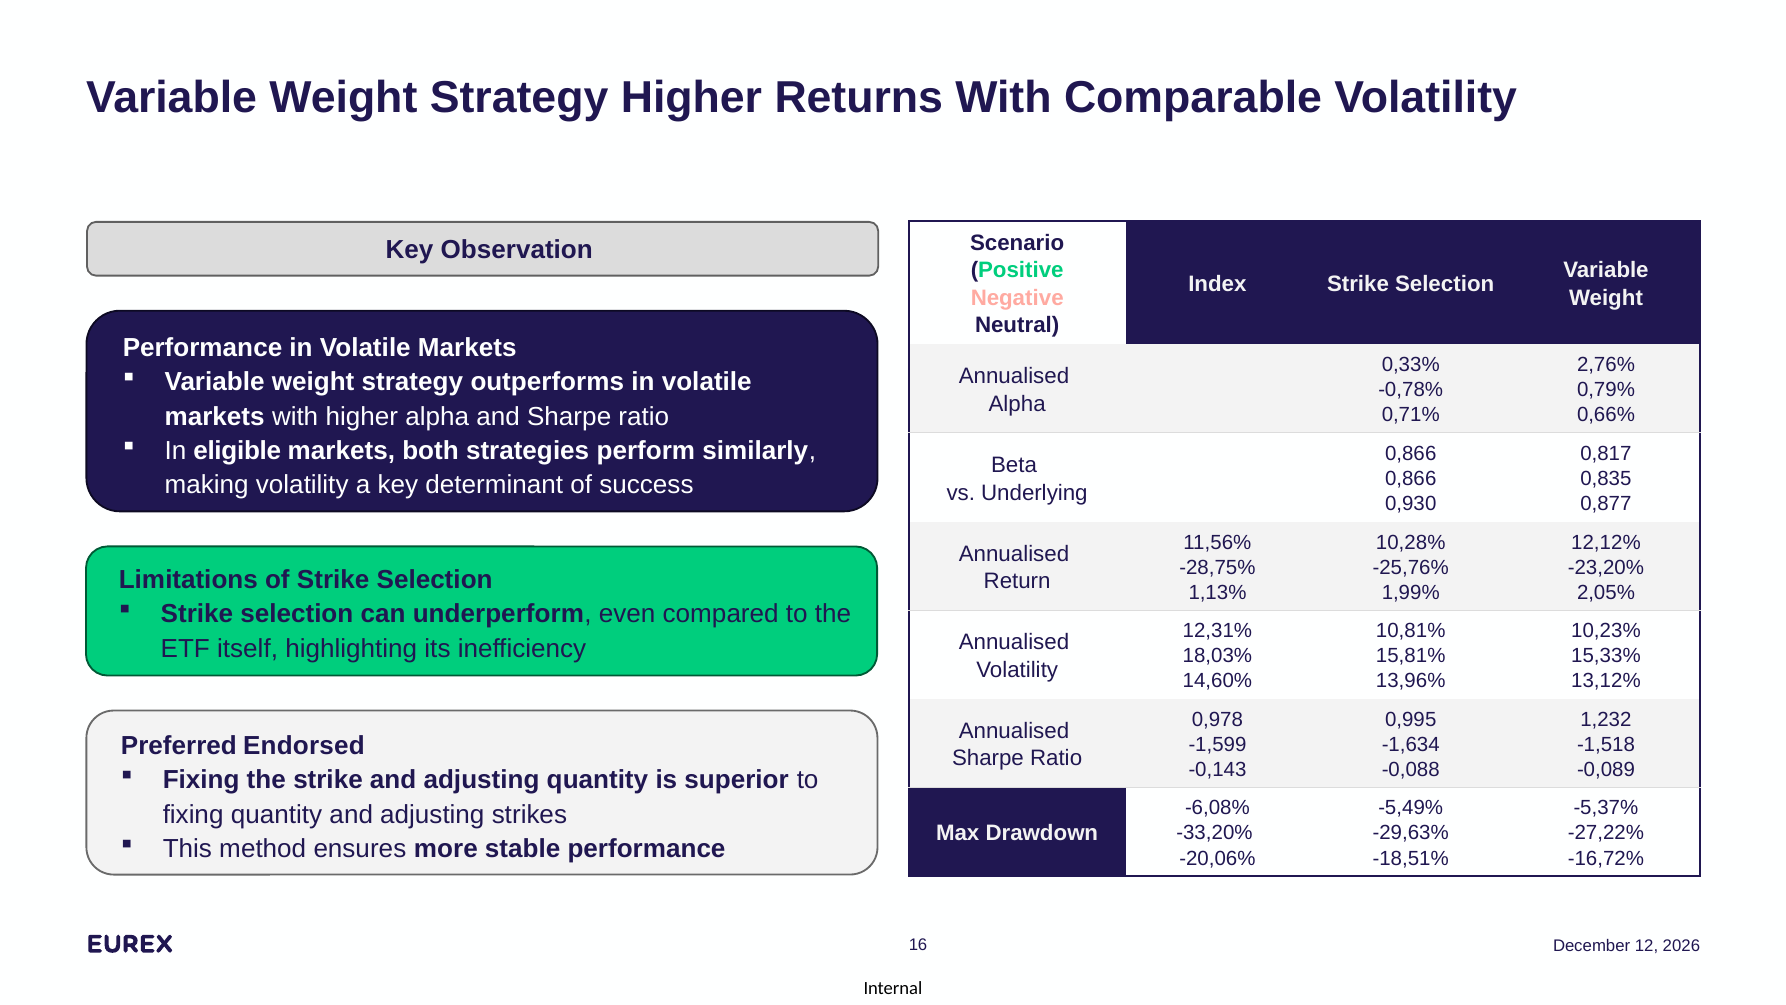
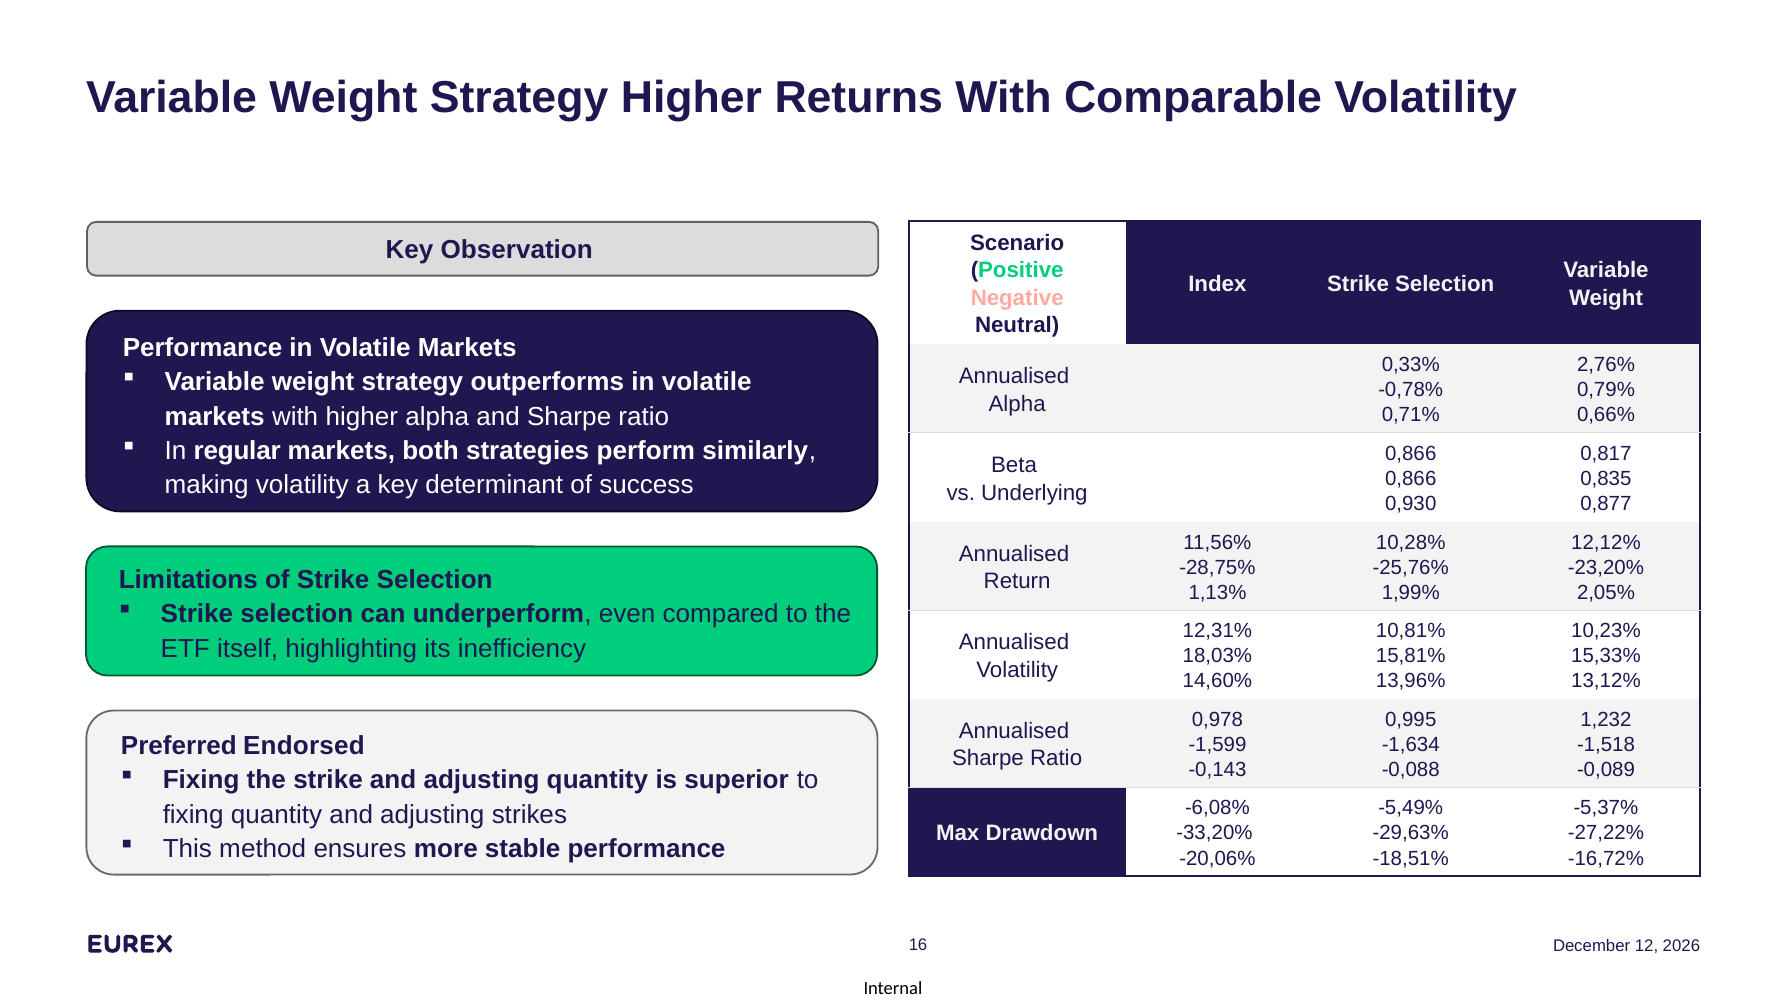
eligible: eligible -> regular (237, 451)
